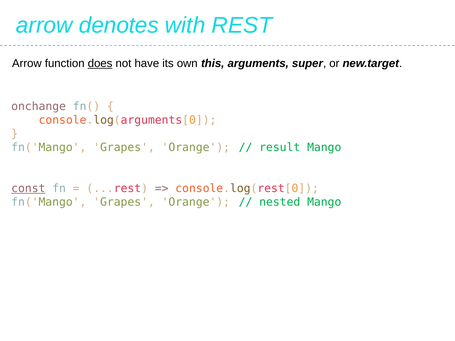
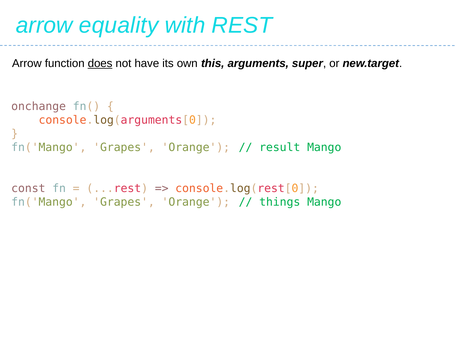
denotes: denotes -> equality (119, 25)
const underline: present -> none (28, 188)
nested: nested -> things (280, 202)
